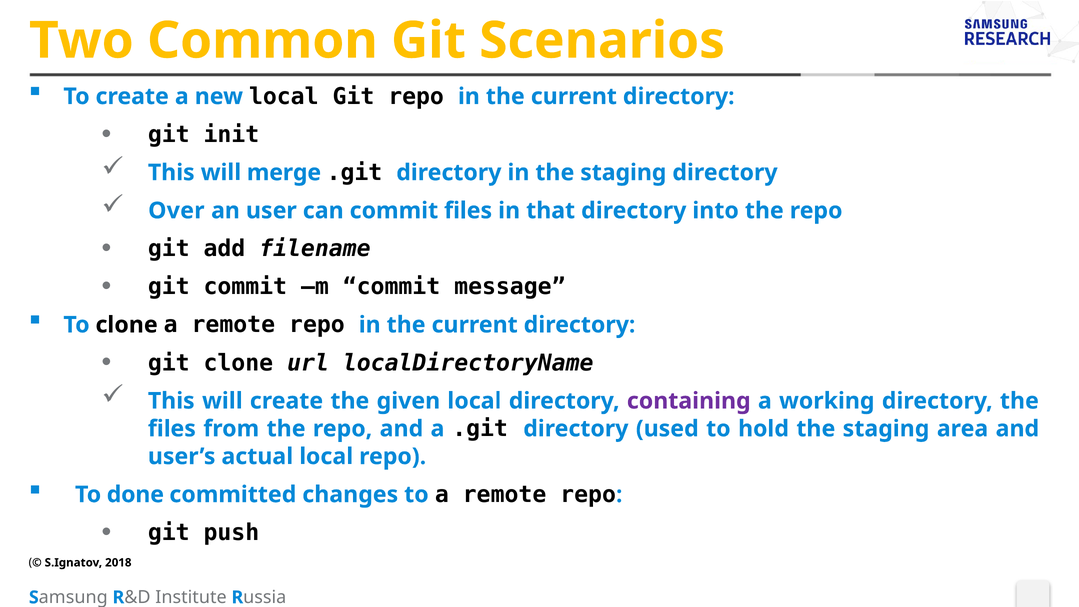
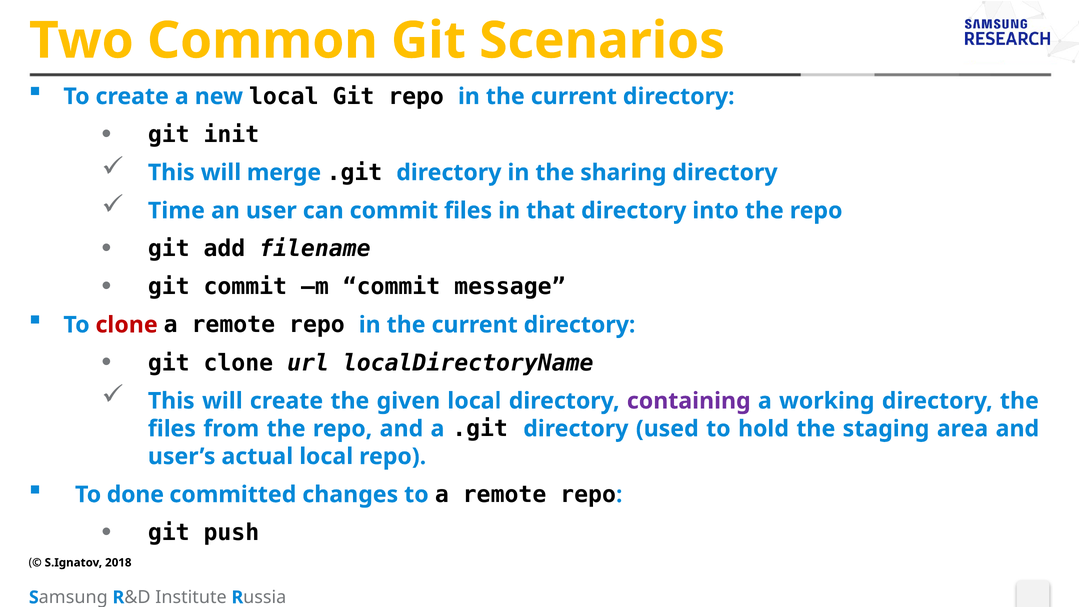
in the staging: staging -> sharing (623, 173)
Over: Over -> Time (176, 211)
clone colour: black -> red (127, 325)
